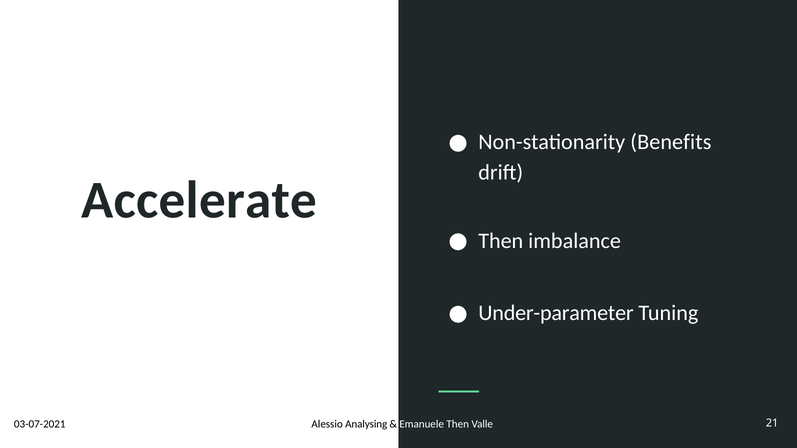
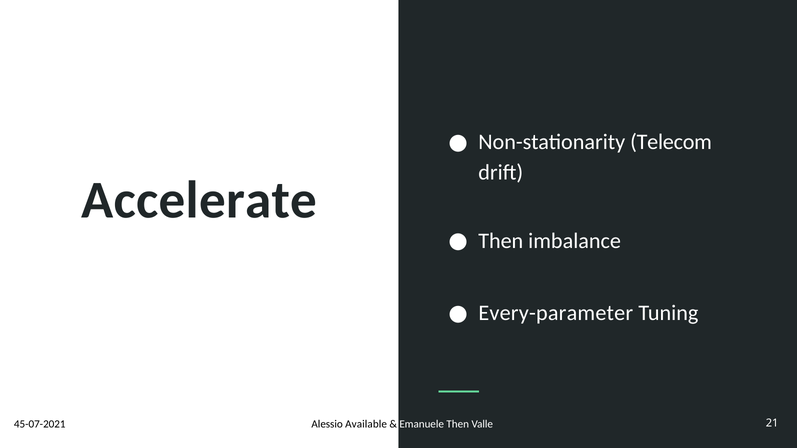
Benefits: Benefits -> Telecom (671, 142)
Under-parameter: Under-parameter -> Every-parameter (556, 313)
03-07-2021: 03-07-2021 -> 45-07-2021 (40, 424)
Analysing: Analysing -> Available (366, 424)
